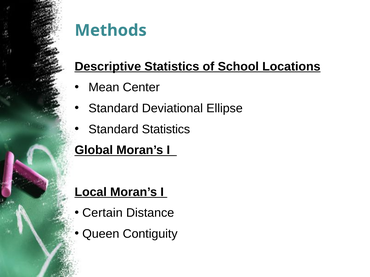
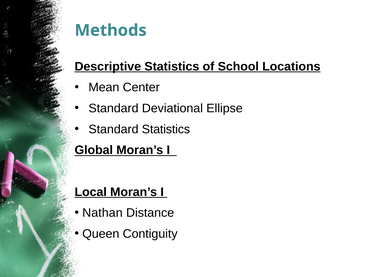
Certain: Certain -> Nathan (102, 213)
